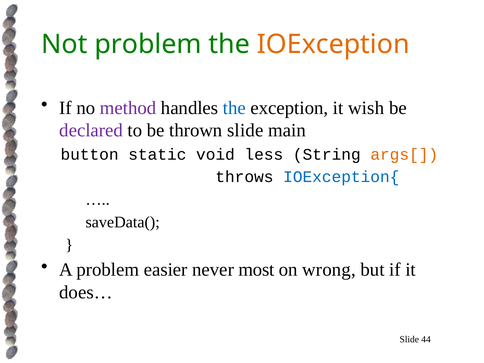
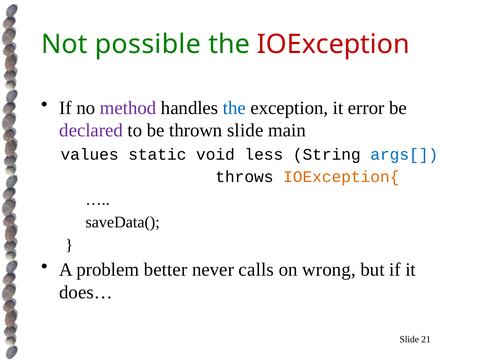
Not problem: problem -> possible (148, 44)
IOException colour: orange -> red (333, 44)
wish: wish -> error (366, 108)
button: button -> values (90, 154)
args[ colour: orange -> blue (404, 154)
IOException{ colour: blue -> orange (341, 177)
easier: easier -> better (166, 270)
most: most -> calls (256, 270)
44: 44 -> 21 (426, 339)
